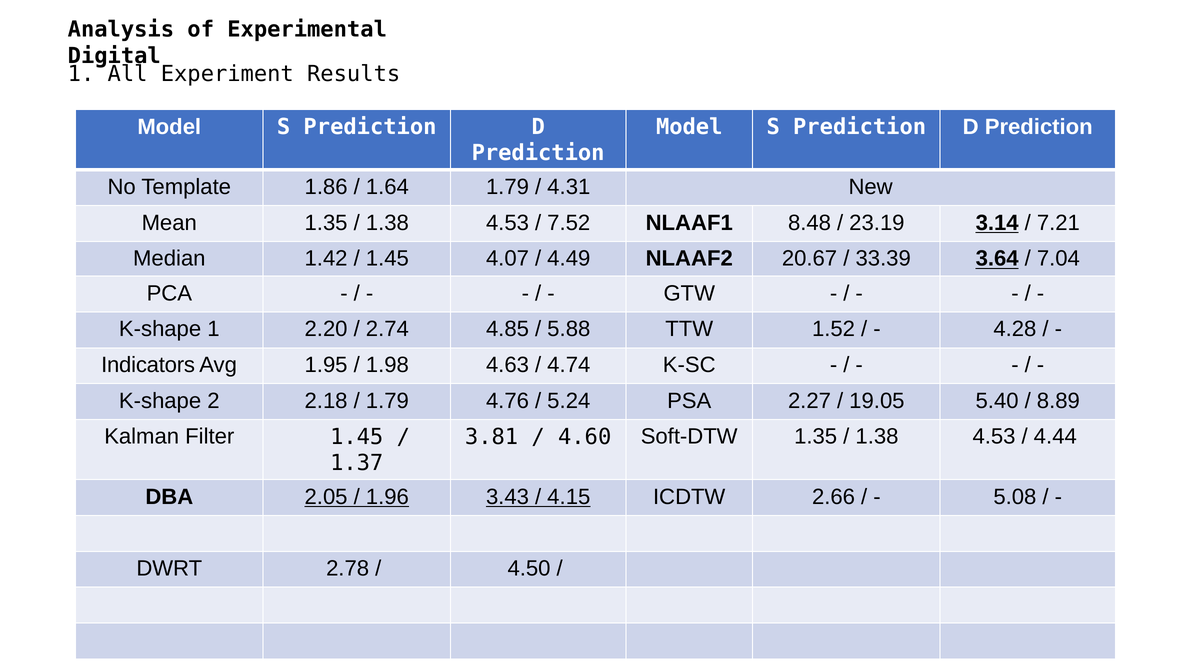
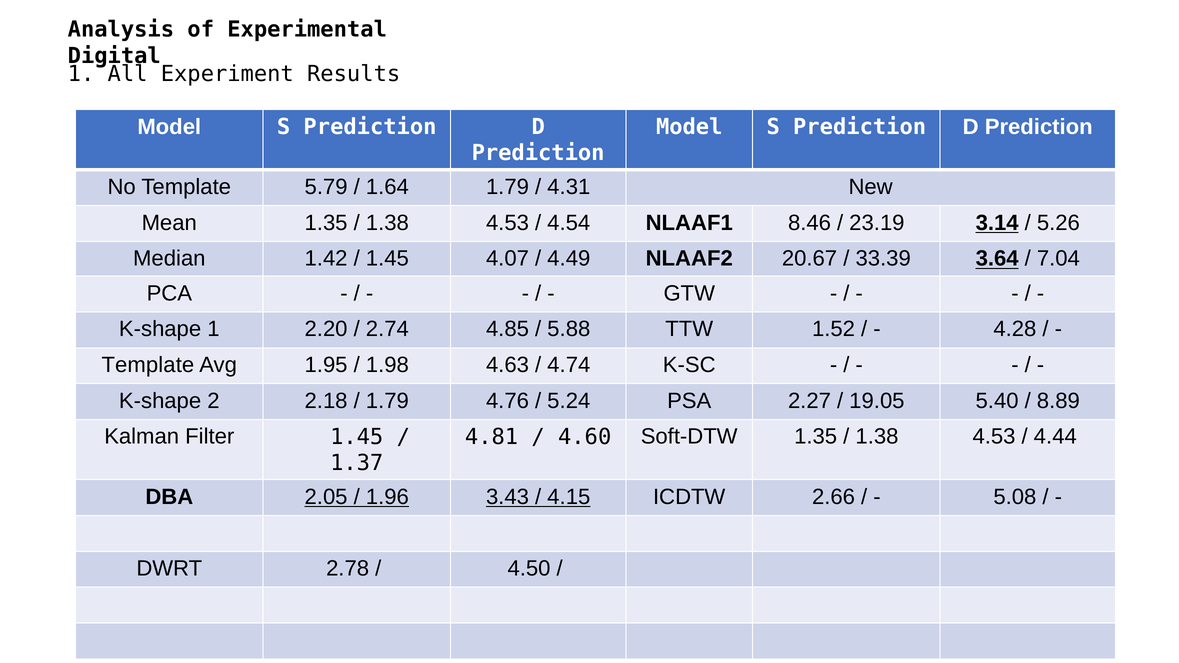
1.86: 1.86 -> 5.79 (326, 187)
7.52: 7.52 -> 4.54 (569, 223)
8.48: 8.48 -> 8.46 (809, 223)
7.21: 7.21 -> 5.26 (1058, 223)
Indicators: Indicators -> Template (148, 365)
3.81: 3.81 -> 4.81 (492, 437)
